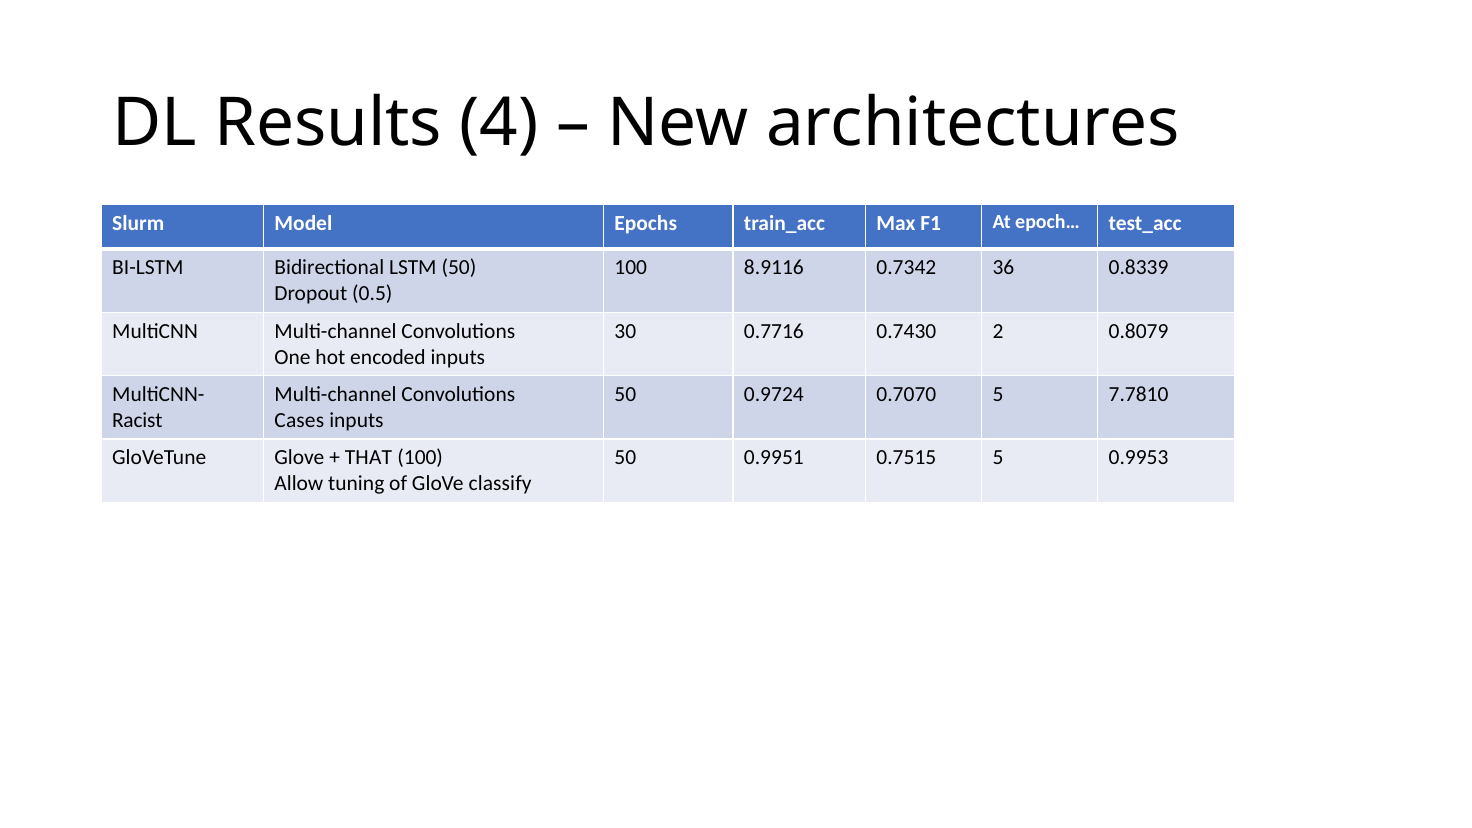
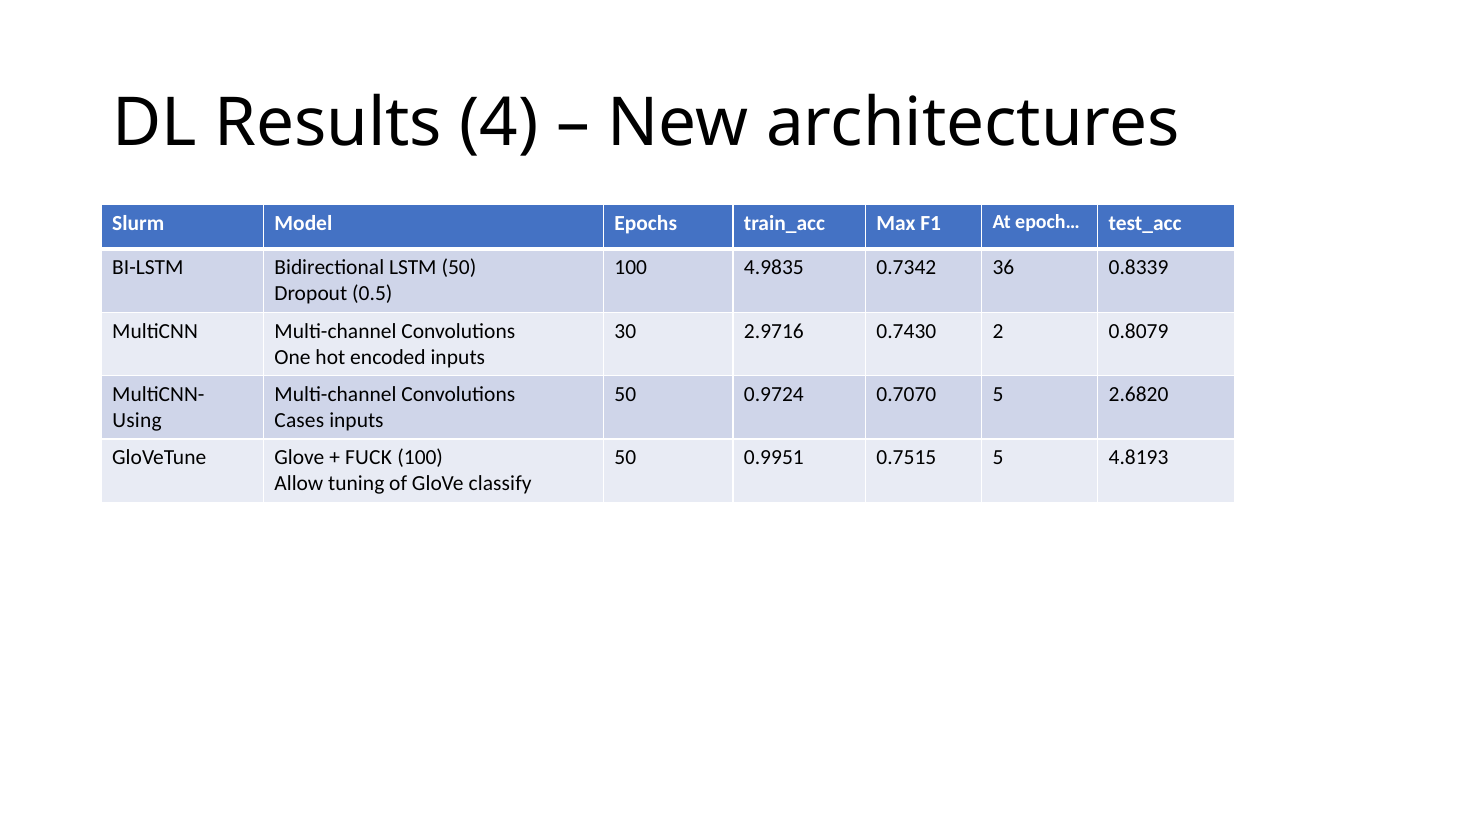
8.9116: 8.9116 -> 4.9835 (774, 268)
0.7716: 0.7716 -> 2.9716 (774, 331)
7.7810: 7.7810 -> 2.6820 (1139, 394)
Racist: Racist -> Using (137, 421)
THAT: THAT -> FUCK (368, 458)
0.9953: 0.9953 -> 4.8193 (1139, 458)
